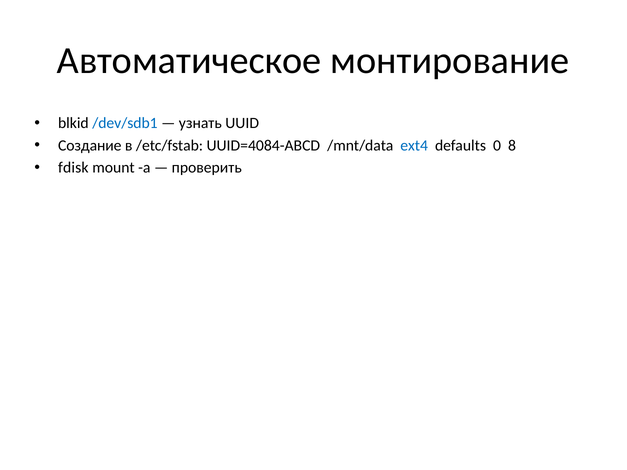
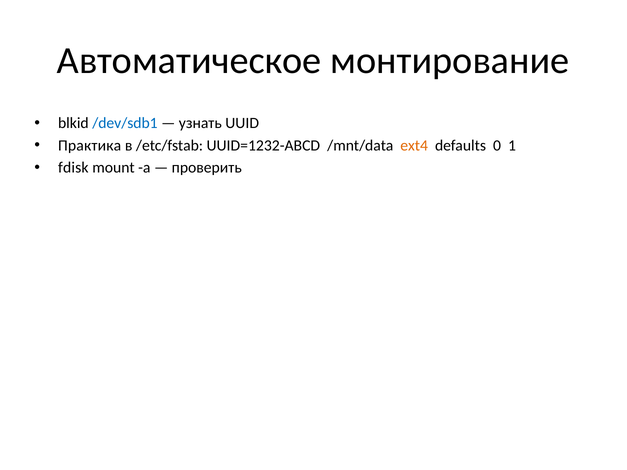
Создание: Создание -> Практика (90, 146)
UUID=4084-ABCD: UUID=4084-ABCD -> UUID=1232-ABCD (263, 146)
ext4 colour: blue -> orange (414, 146)
8: 8 -> 1 (512, 146)
